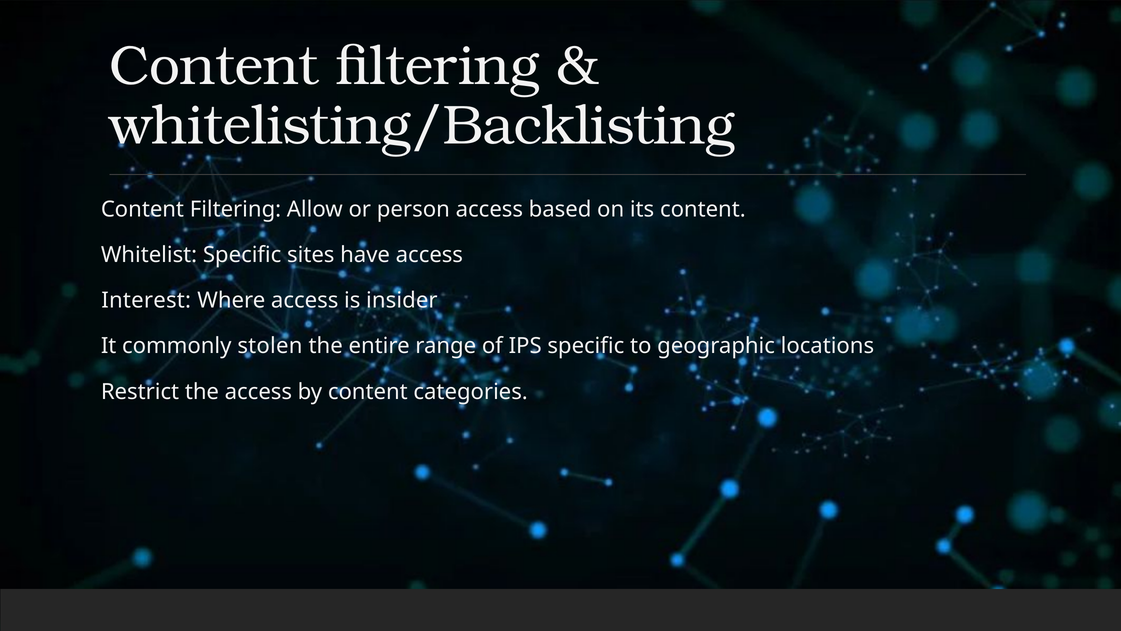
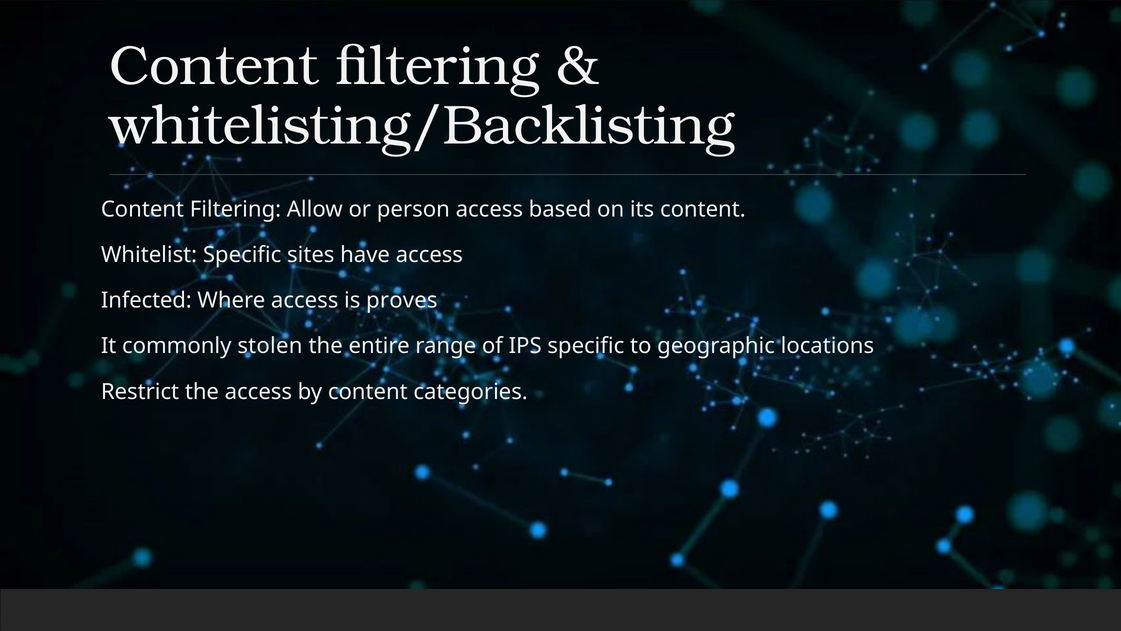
Interest: Interest -> Infected (146, 300)
insider: insider -> proves (402, 300)
